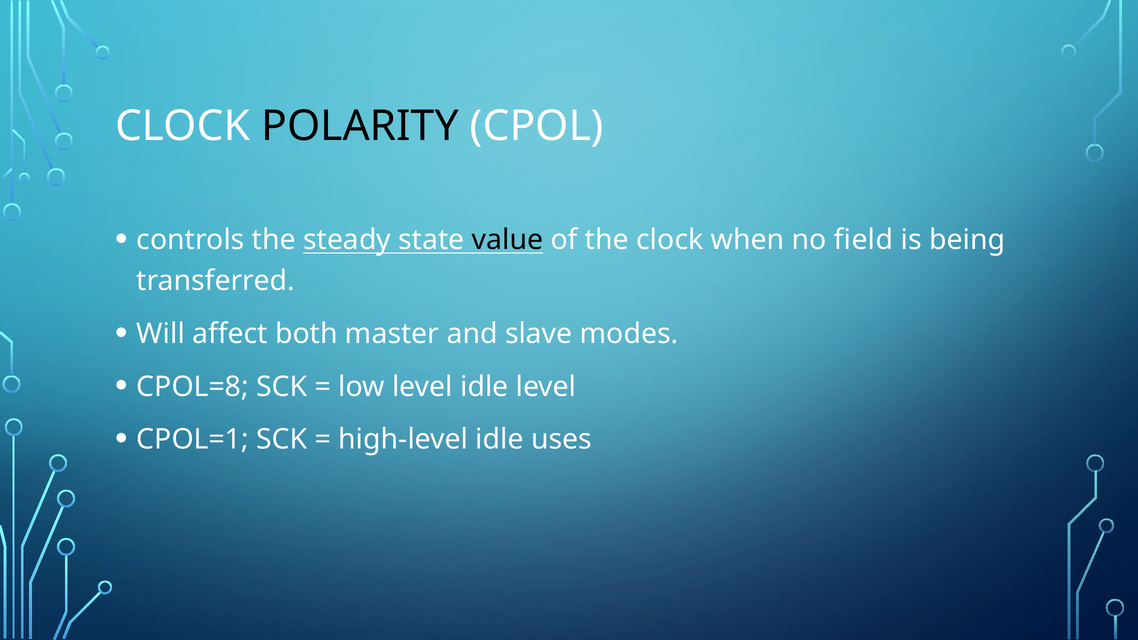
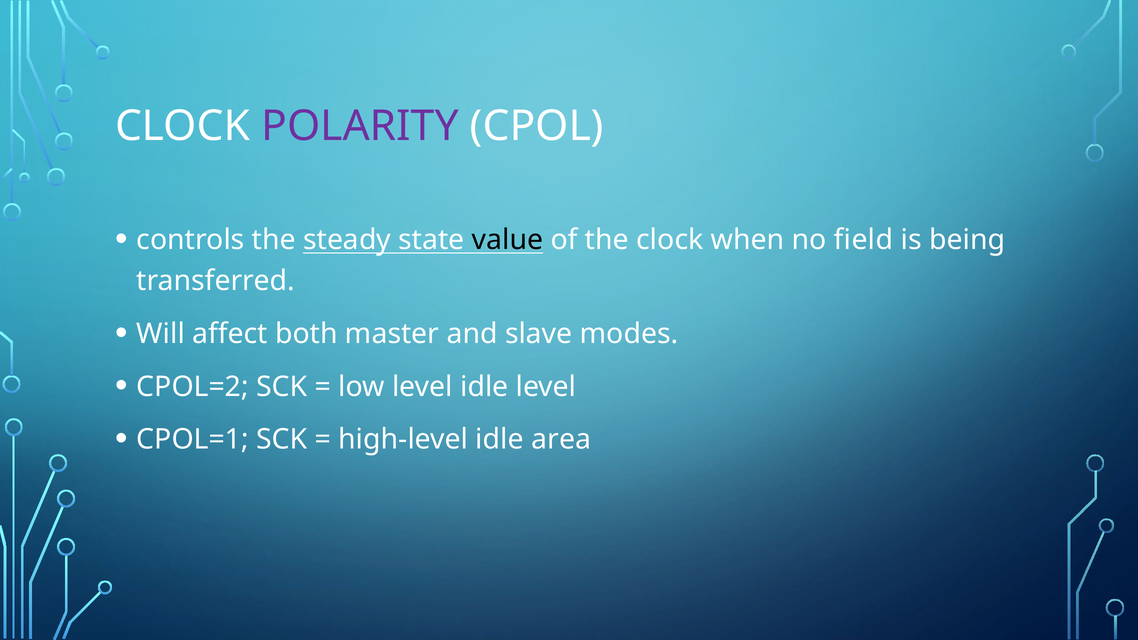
POLARITY colour: black -> purple (360, 126)
CPOL=8: CPOL=8 -> CPOL=2 (193, 387)
uses: uses -> area (561, 440)
